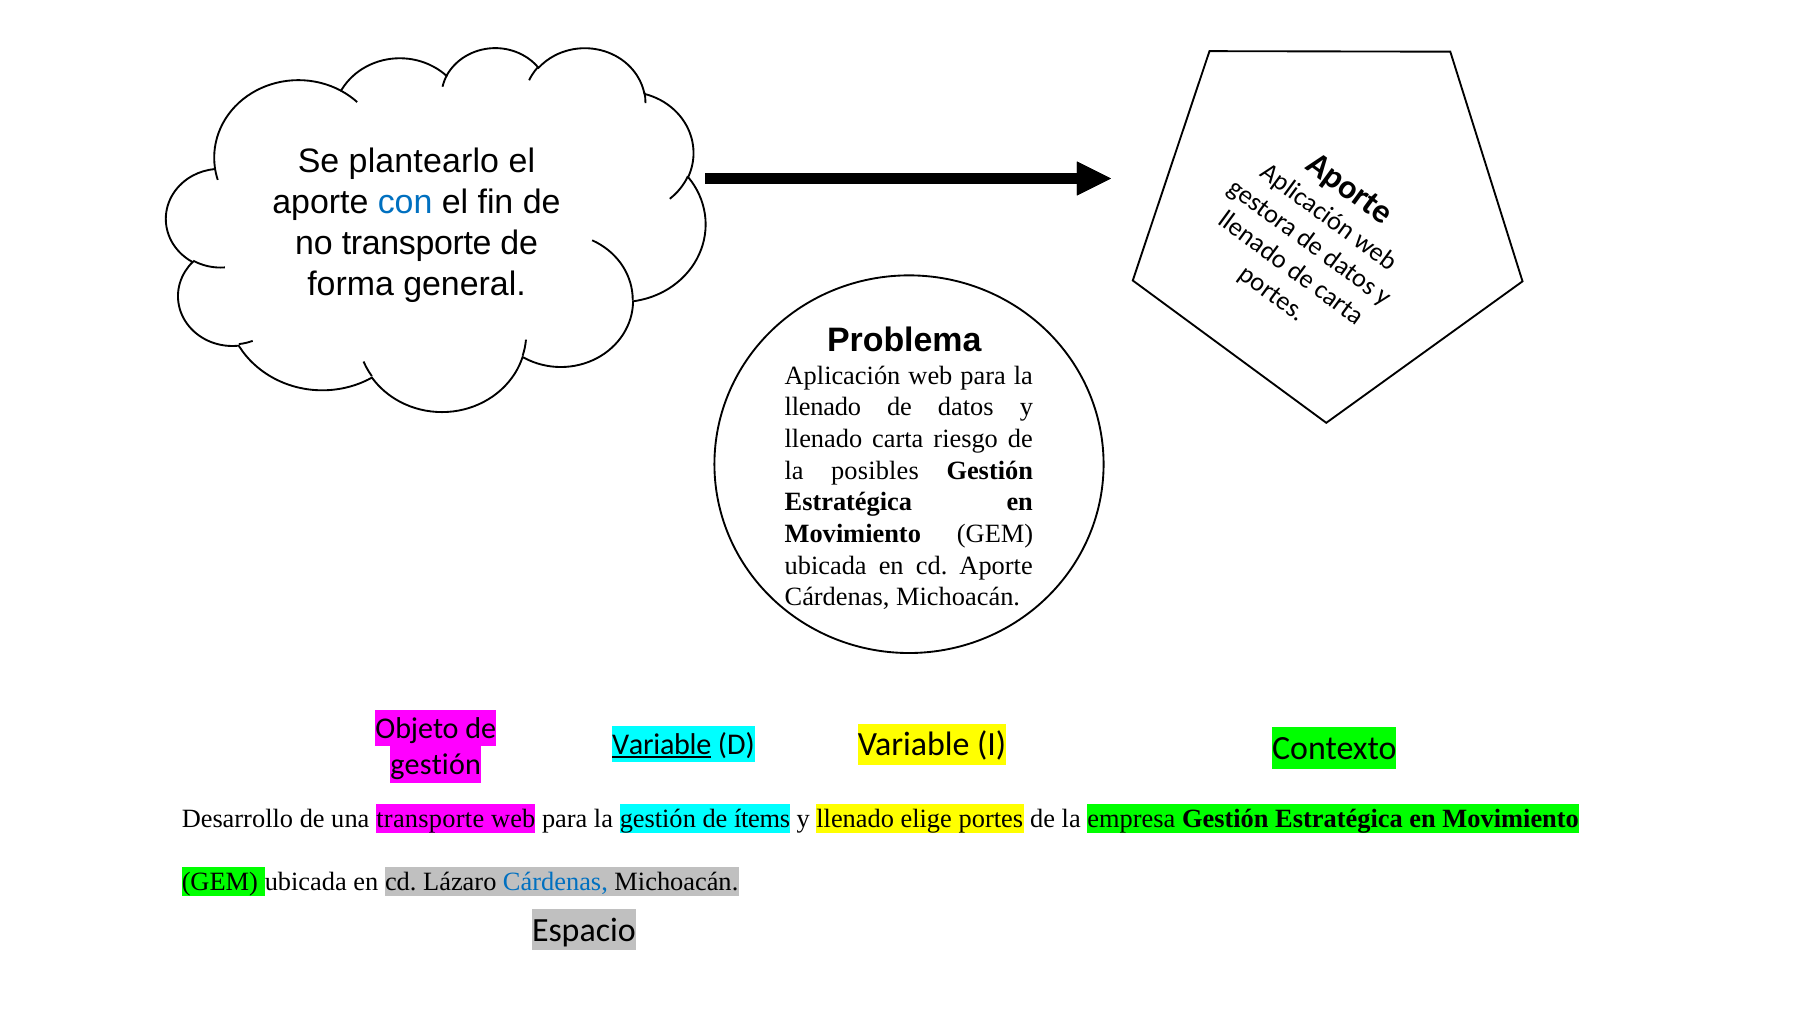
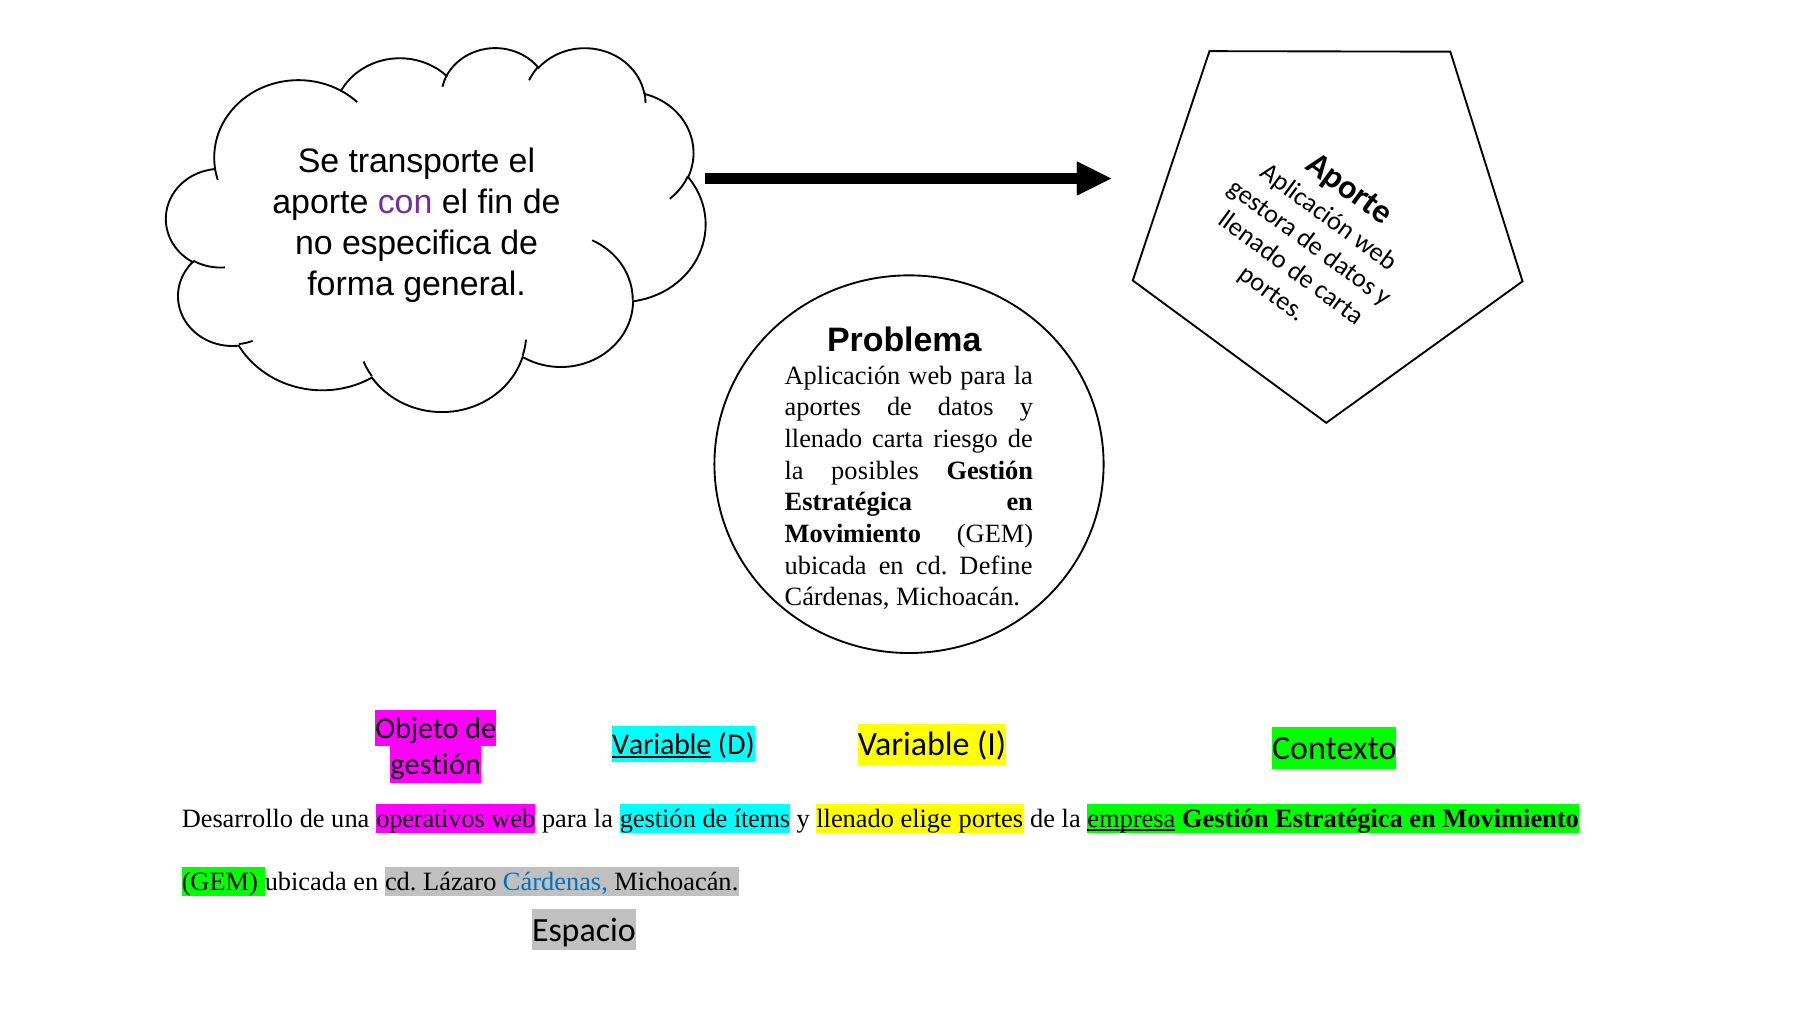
plantearlo: plantearlo -> transporte (424, 162)
con colour: blue -> purple (405, 203)
no transporte: transporte -> especifica (417, 243)
llenado: llenado -> aportes (823, 407)
cd Aporte: Aporte -> Define (996, 566)
una transporte: transporte -> operativos (431, 819)
empresa underline: none -> present (1131, 819)
